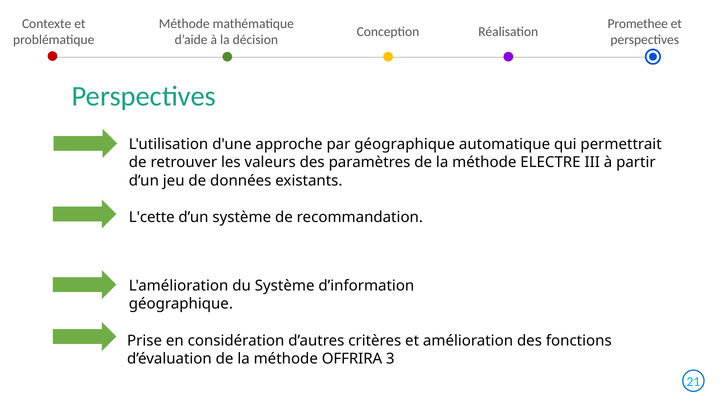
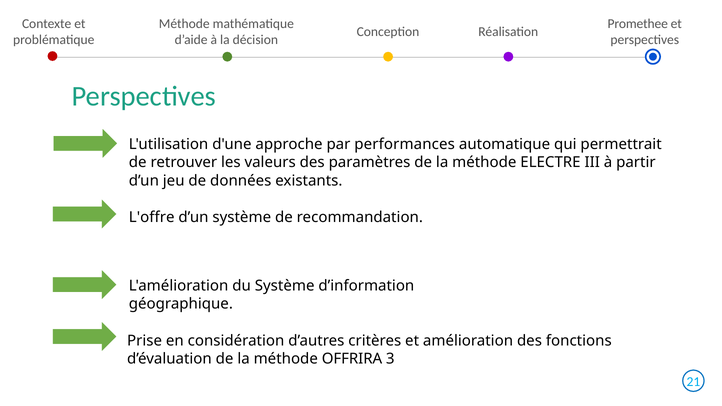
par géographique: géographique -> performances (405, 144)
L'cette: L'cette -> L'offre (152, 217)
